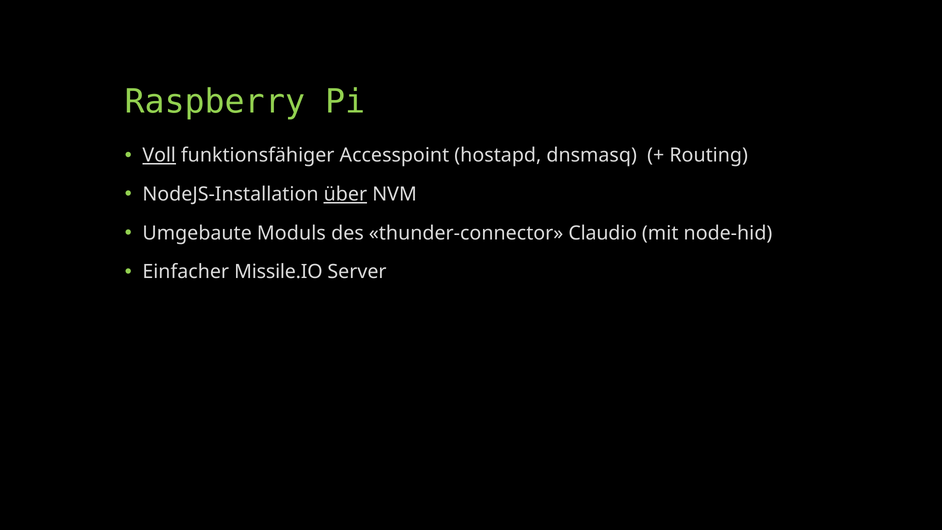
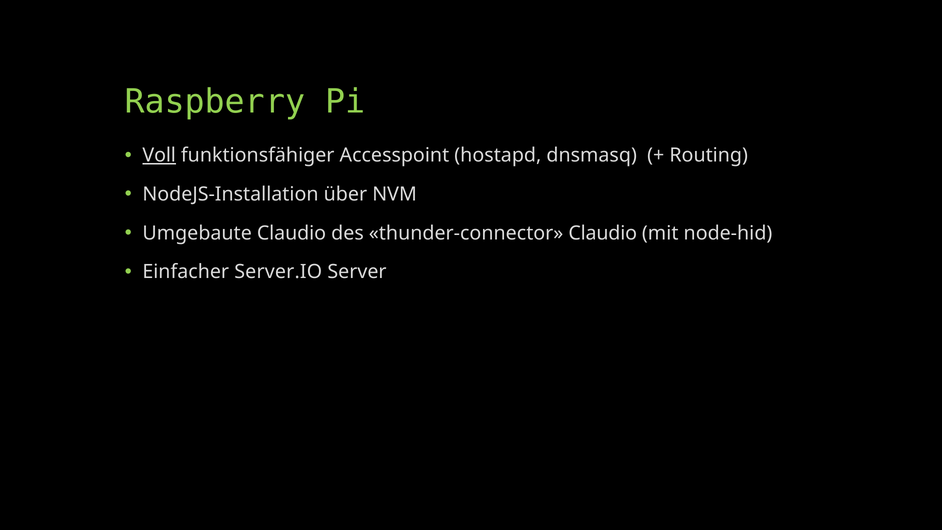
über underline: present -> none (345, 194)
Umgebaute Moduls: Moduls -> Claudio (292, 233)
Missile.IO: Missile.IO -> Server.IO (278, 272)
